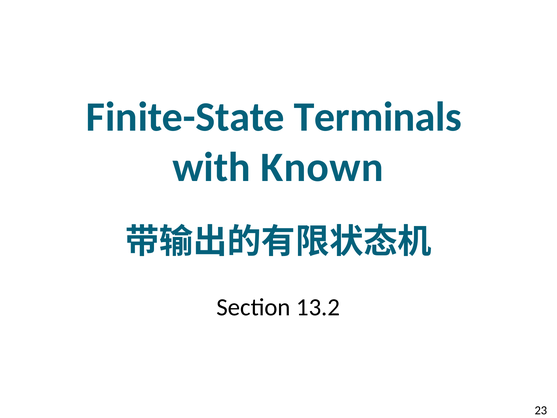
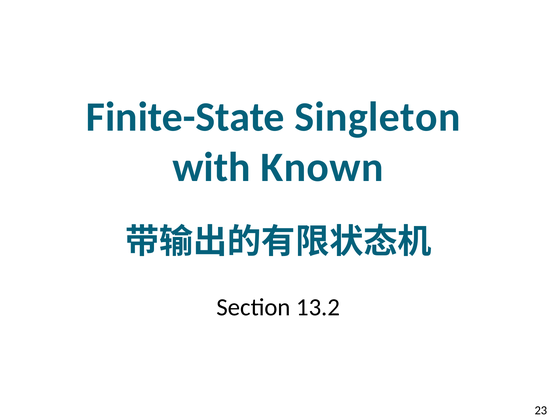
Terminals: Terminals -> Singleton (377, 117)
